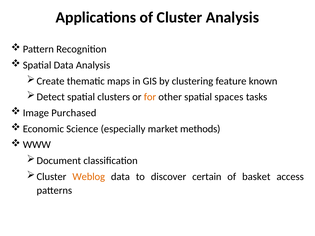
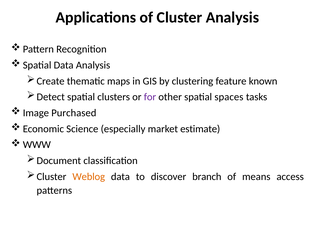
for colour: orange -> purple (150, 97)
methods: methods -> estimate (200, 129)
certain: certain -> branch (207, 177)
basket: basket -> means (256, 177)
